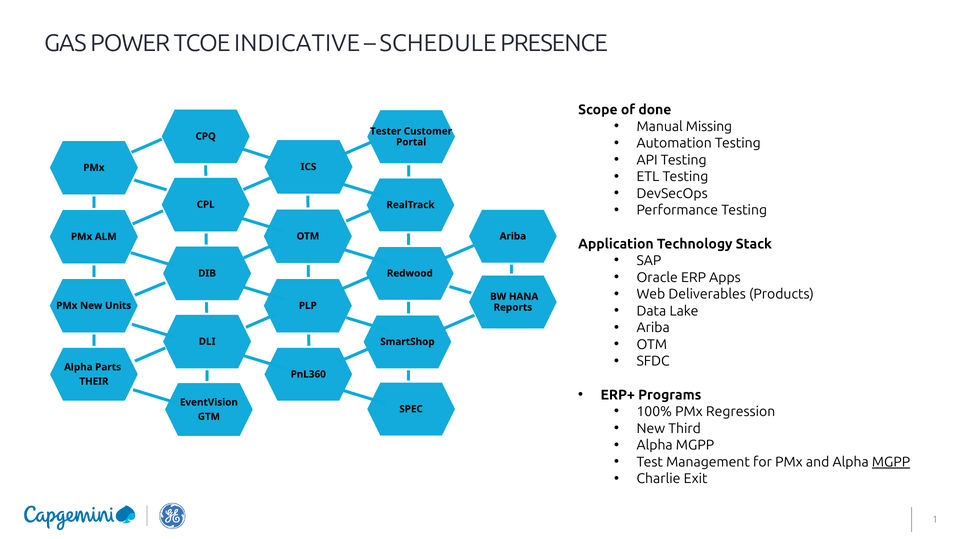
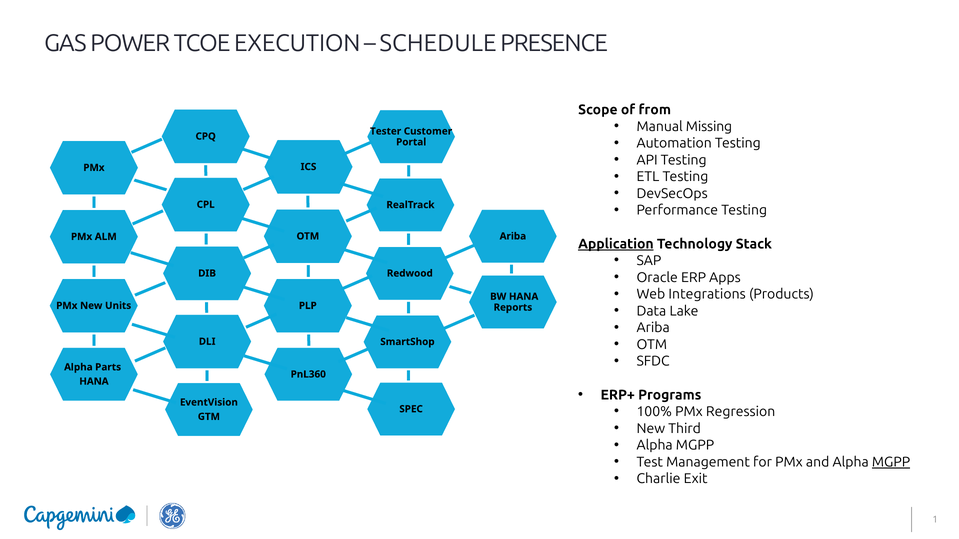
INDICATIVE: INDICATIVE -> EXECUTION (297, 43)
done: done -> from (655, 110)
Application underline: none -> present (616, 244)
Deliverables: Deliverables -> Integrations (707, 294)
THEIR: THEIR -> HANA (94, 382)
